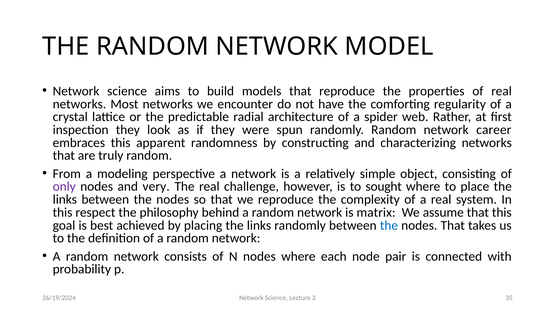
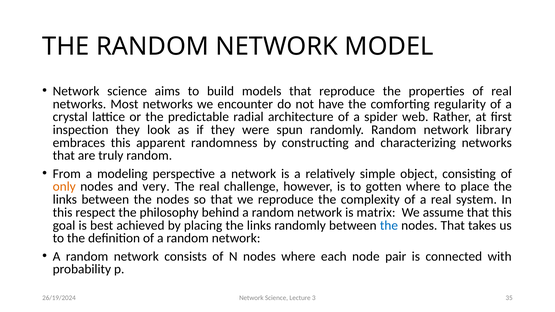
career: career -> library (494, 130)
only colour: purple -> orange (64, 187)
sought: sought -> gotten (384, 187)
